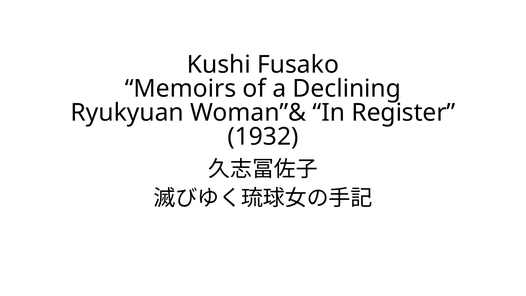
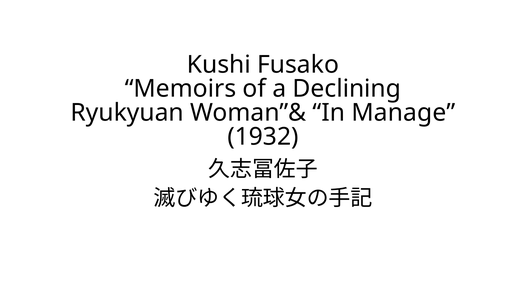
Register: Register -> Manage (403, 113)
